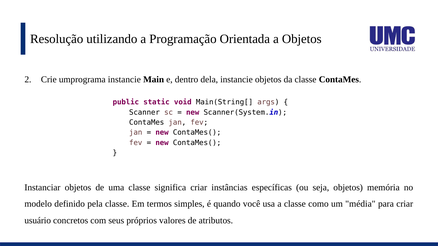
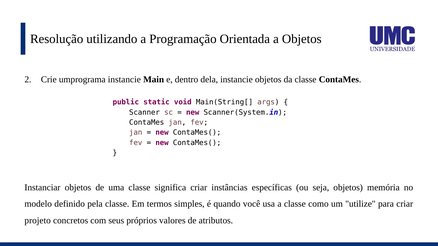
média: média -> utilize (360, 204)
usuário: usuário -> projeto (38, 221)
